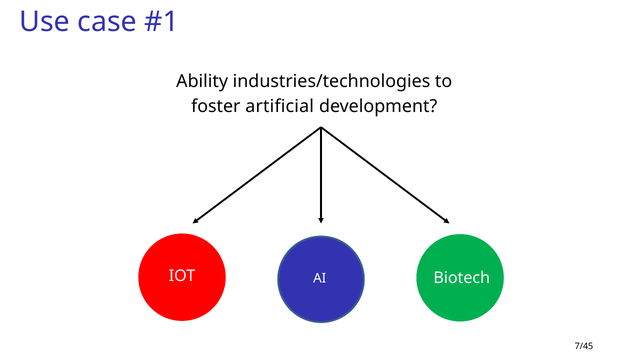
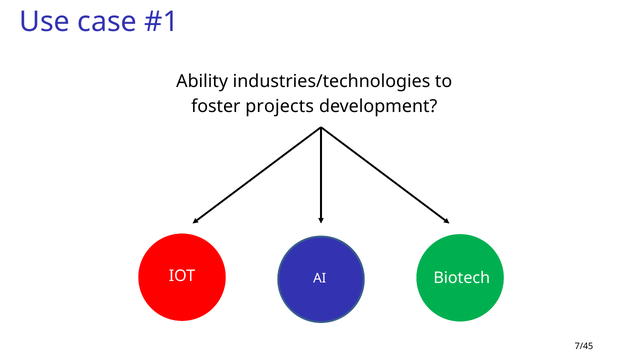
artificial: artificial -> projects (280, 106)
